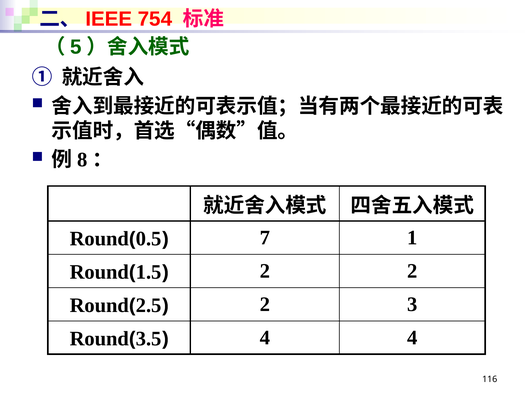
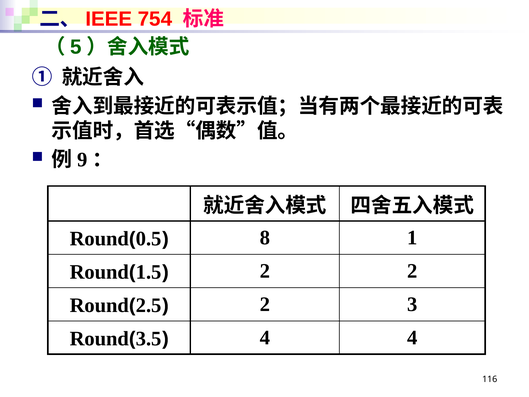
8: 8 -> 9 (82, 160)
7: 7 -> 8 (265, 238)
